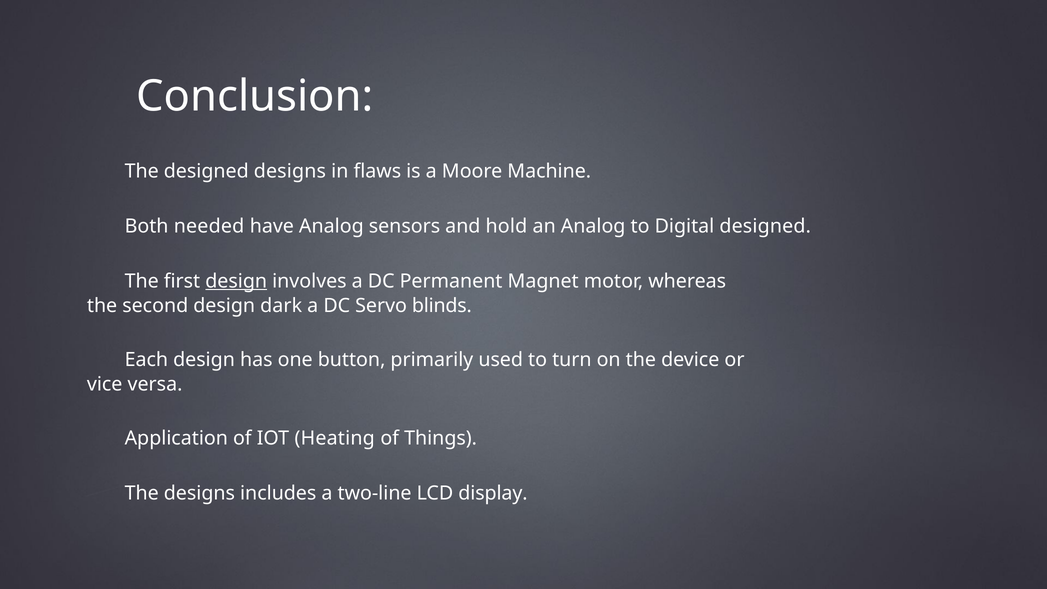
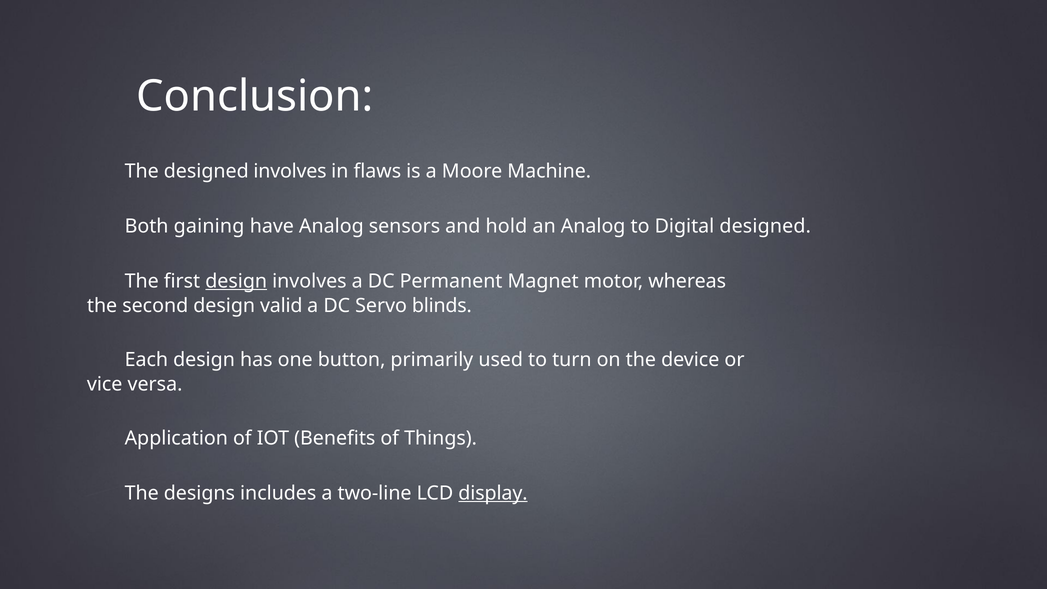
designed designs: designs -> involves (290, 171)
needed: needed -> gaining (209, 226)
dark: dark -> valid (281, 306)
Heating: Heating -> Benefits (335, 438)
display underline: none -> present (493, 493)
